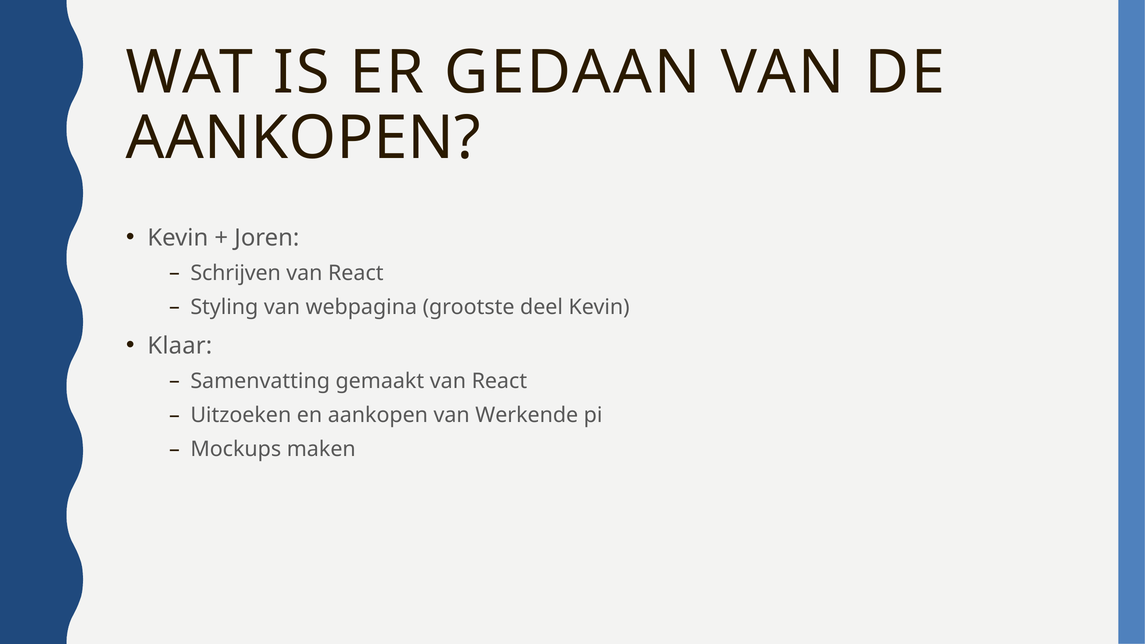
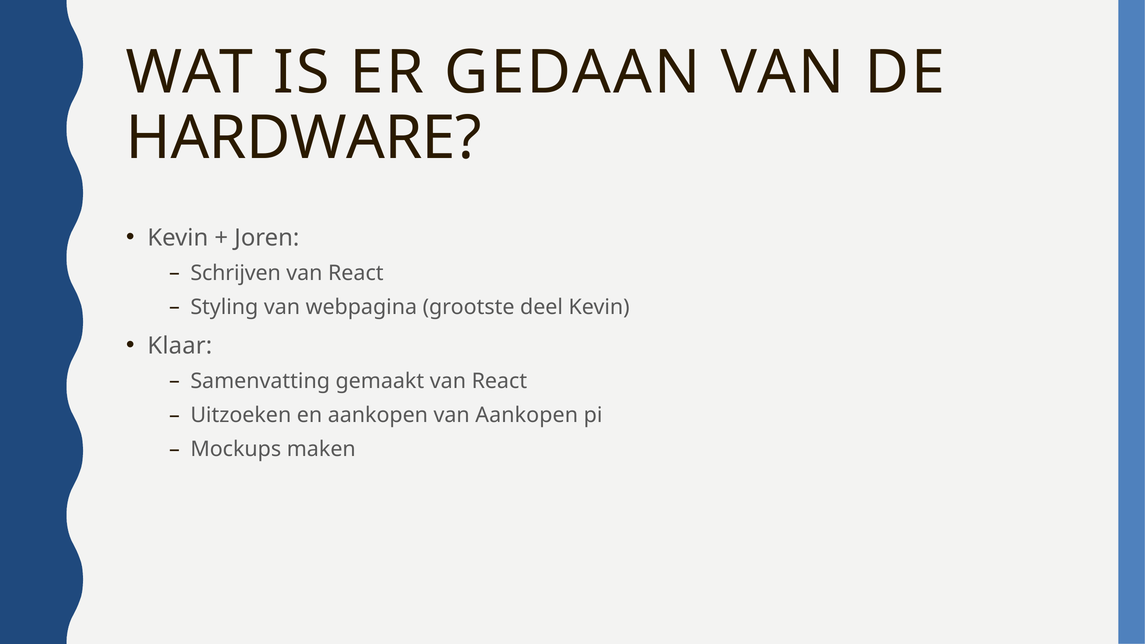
AANKOPEN: AANKOPEN -> HARDWARE (304, 138)
van Werkende: Werkende -> Aankopen (527, 415)
